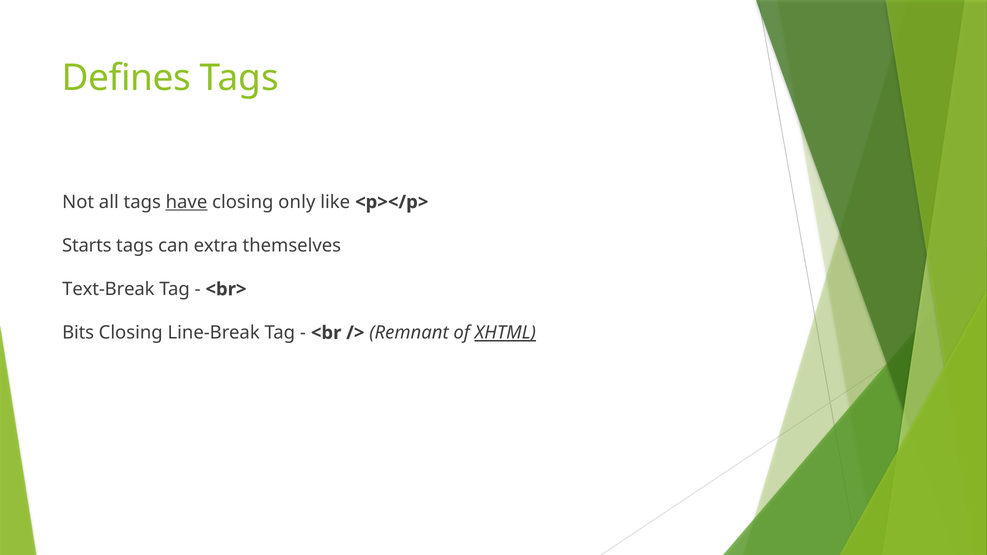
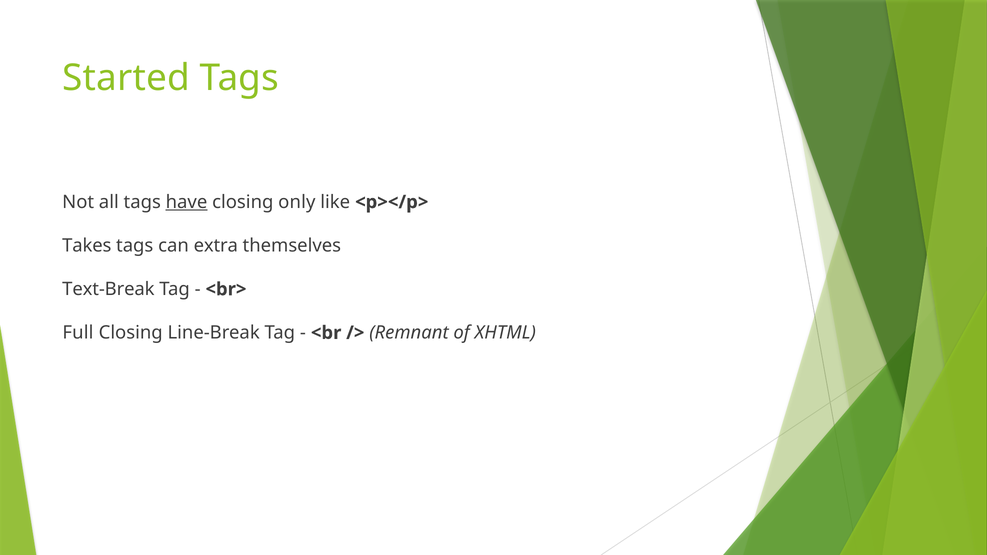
Defines: Defines -> Started (126, 78)
Starts: Starts -> Takes (87, 246)
Bits: Bits -> Full (78, 333)
XHTML underline: present -> none (505, 333)
